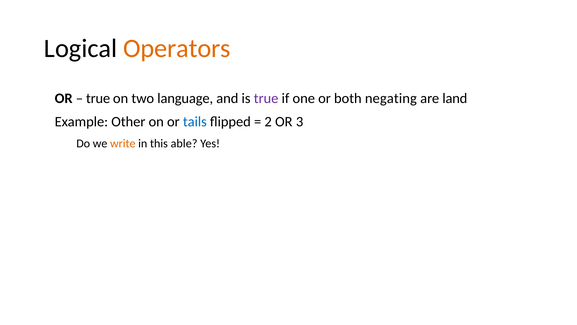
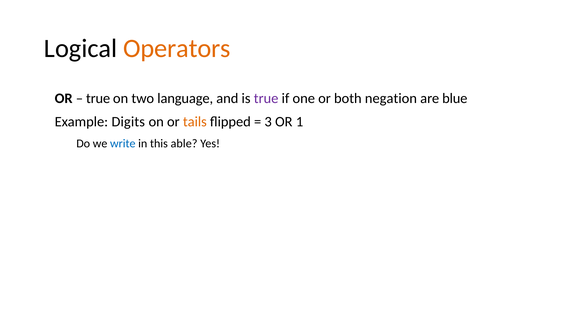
negating: negating -> negation (391, 98)
land: land -> blue (455, 98)
Other: Other -> Digits (128, 122)
tails colour: blue -> orange (195, 122)
2: 2 -> 3 (268, 122)
3: 3 -> 1 (300, 122)
write colour: orange -> blue (123, 143)
